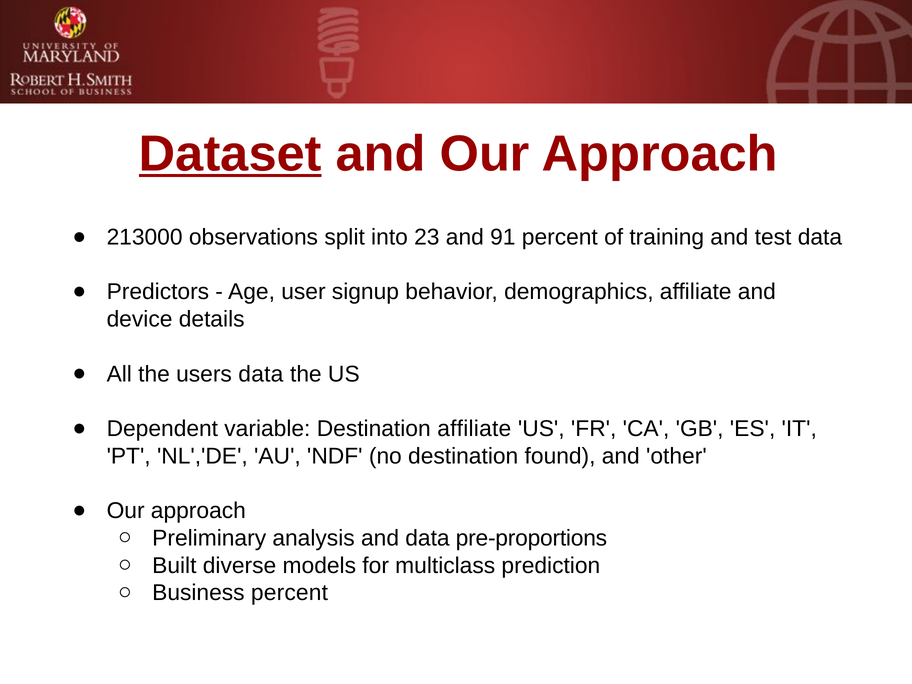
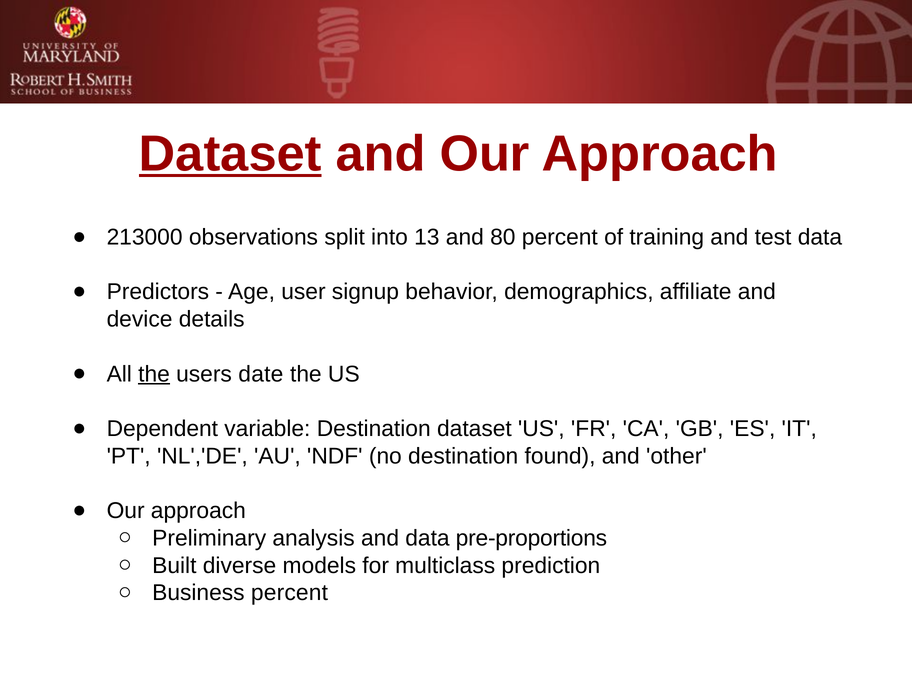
23: 23 -> 13 (427, 237)
91: 91 -> 80 (503, 237)
the underline: none -> present (154, 374)
users data: data -> date (261, 374)
Destination affiliate: affiliate -> dataset (474, 429)
